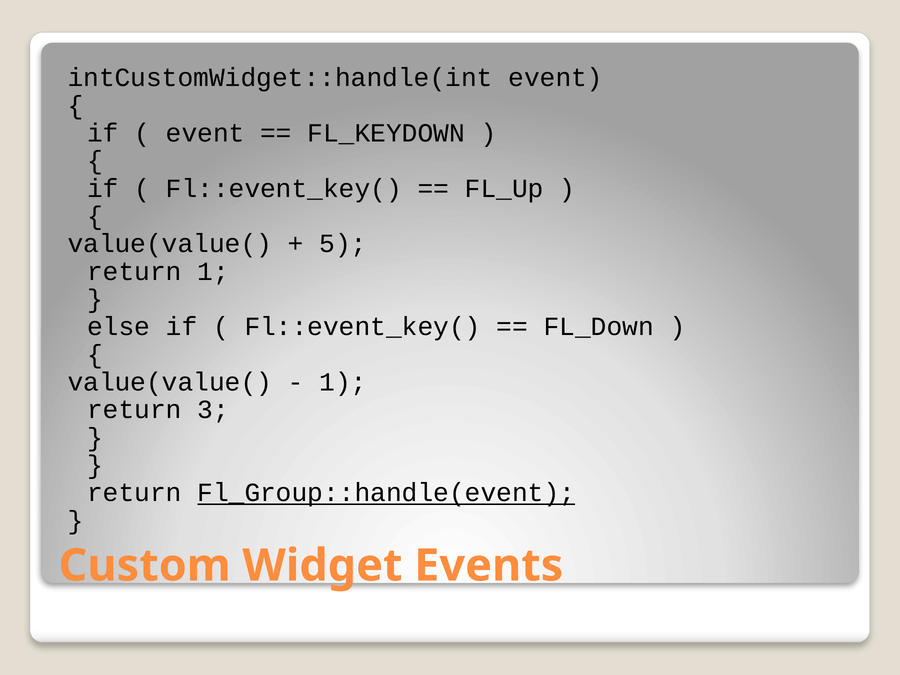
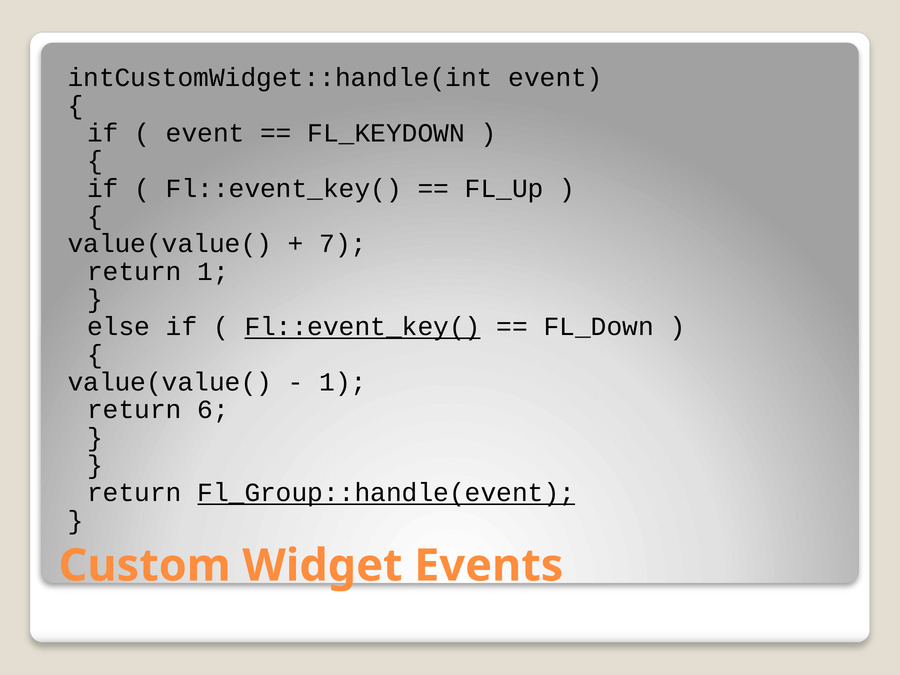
5: 5 -> 7 (343, 244)
Fl::event_key( underline: none -> present (363, 327)
3: 3 -> 6 (213, 410)
